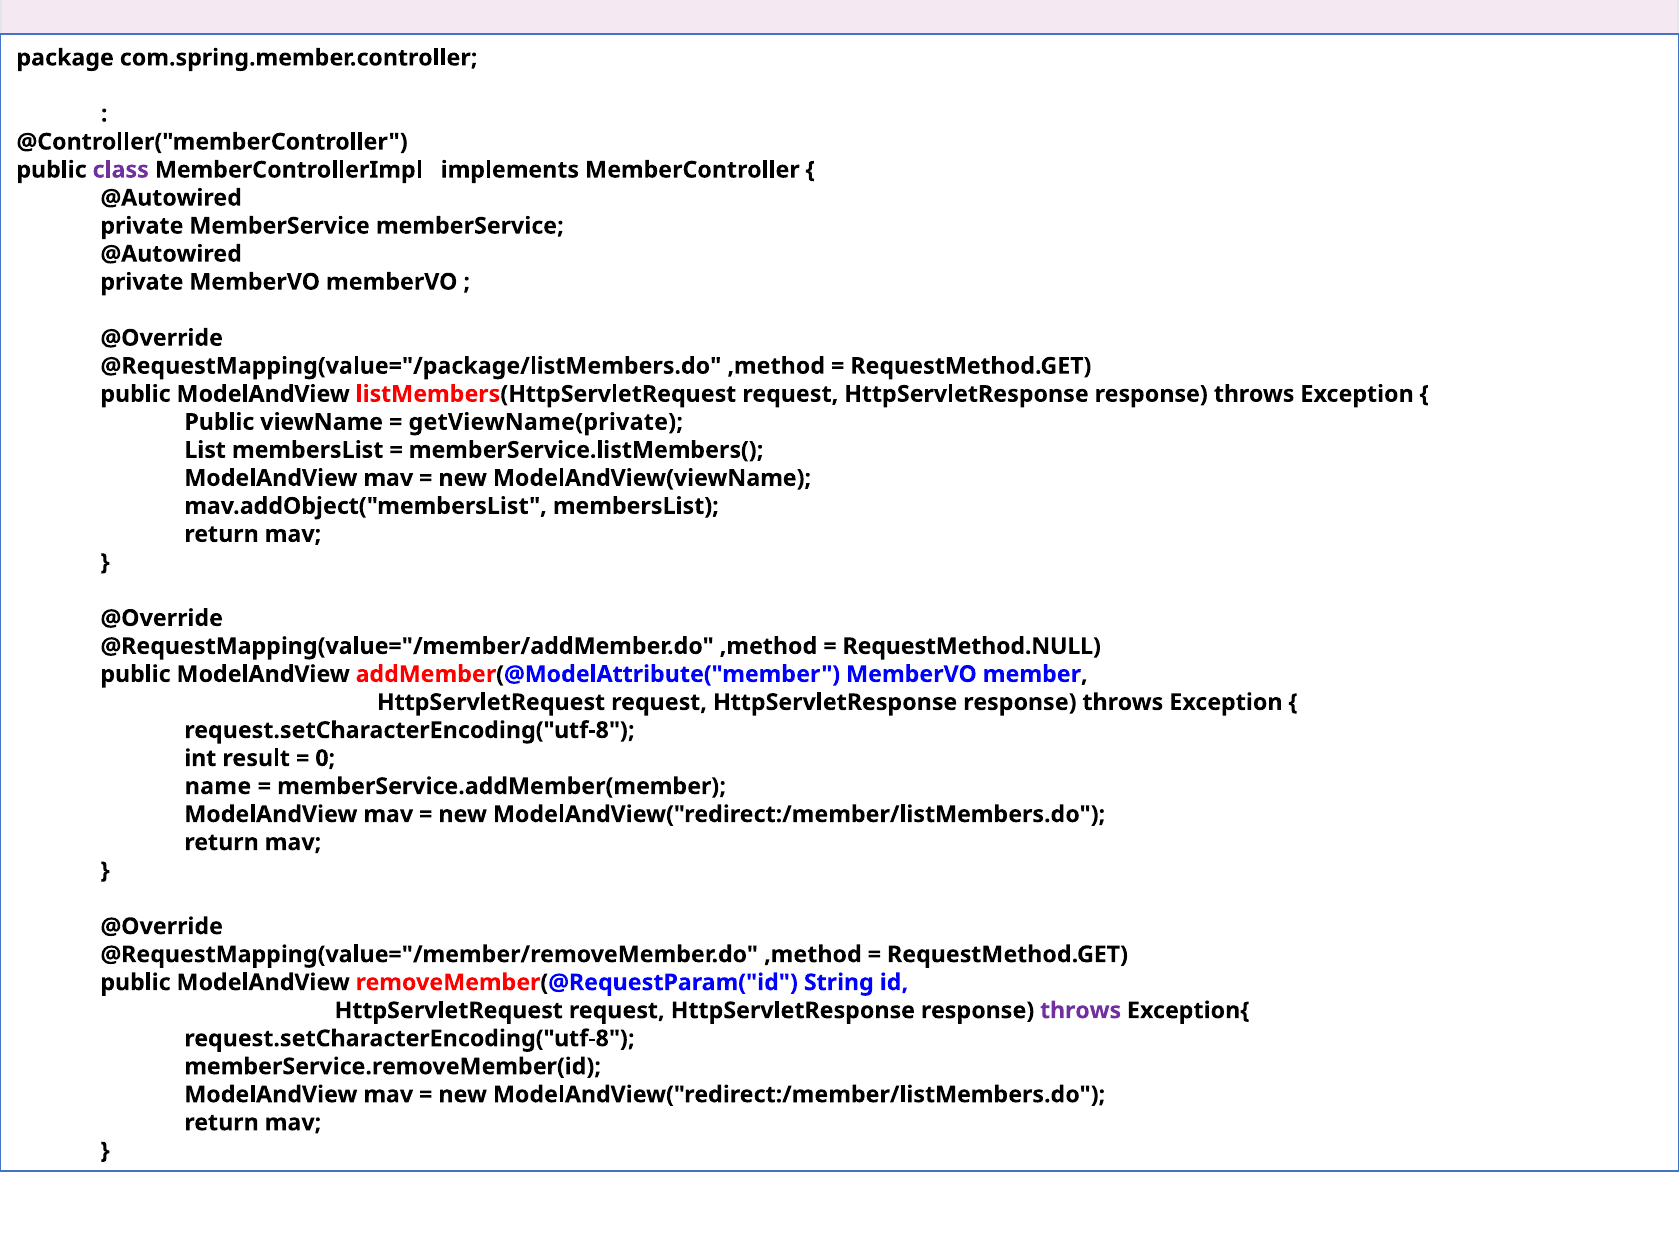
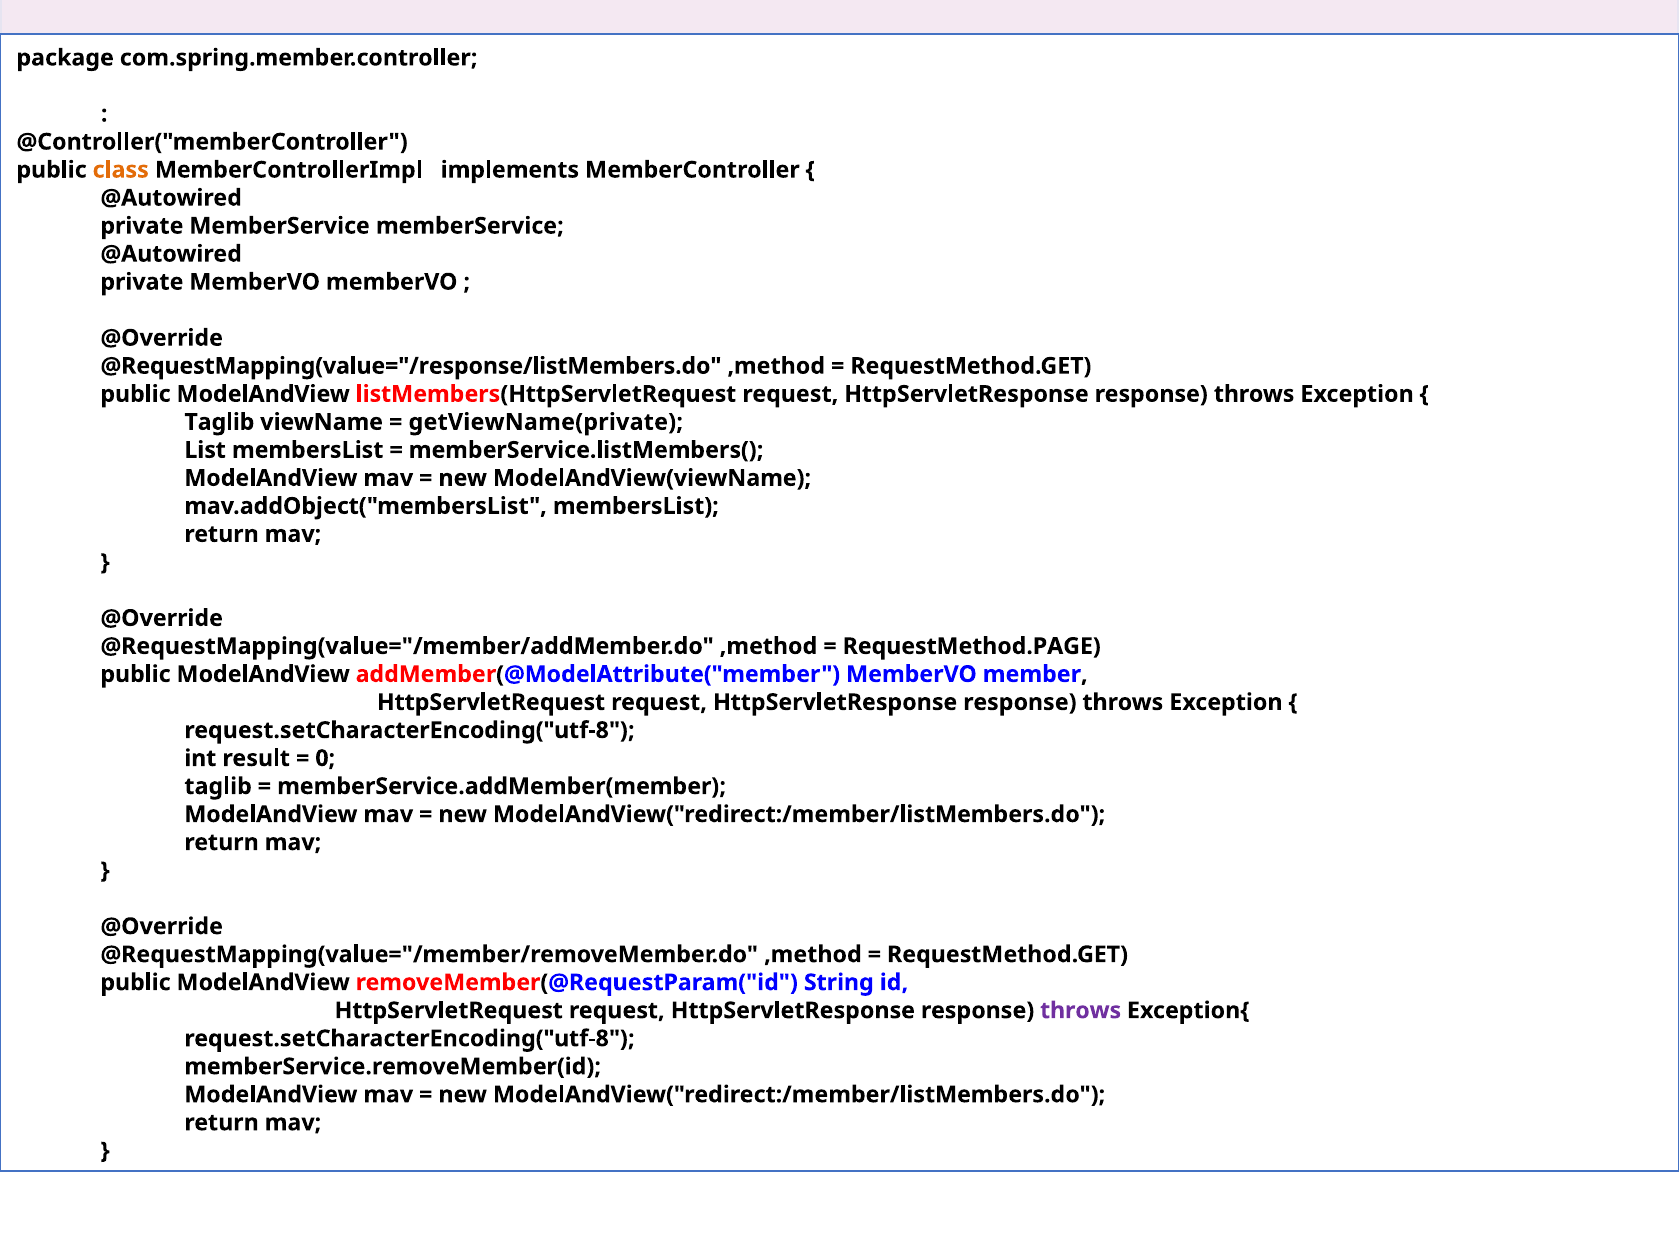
class colour: purple -> orange (121, 170)
@RequestMapping(value="/package/listMembers.do: @RequestMapping(value="/package/listMembers.do -> @RequestMapping(value="/response/listMembers.do (411, 366)
Public: Public -> Taglib (219, 422)
RequestMethod.NULL: RequestMethod.NULL -> RequestMethod.PAGE (972, 646)
name: name -> taglib (218, 787)
